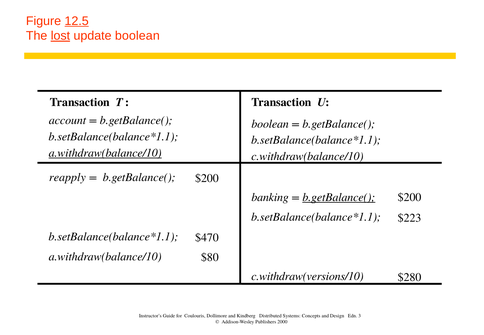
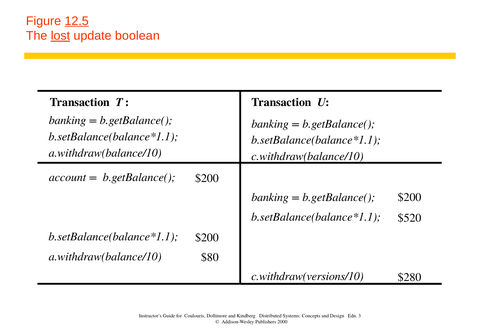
account: account -> banking (68, 120)
boolean: boolean -> banking (270, 124)
a.withdraw(balance/10 underline: present -> none (105, 153)
reapply: reapply -> account (67, 177)
b.getBalance( underline: present -> none (339, 197)
$223: $223 -> $520 (410, 218)
$470: $470 -> $200 (207, 238)
